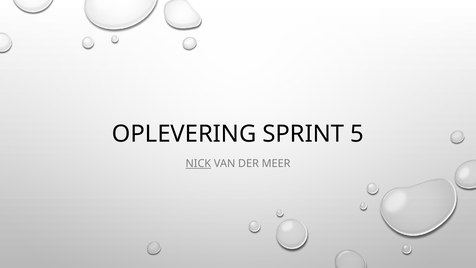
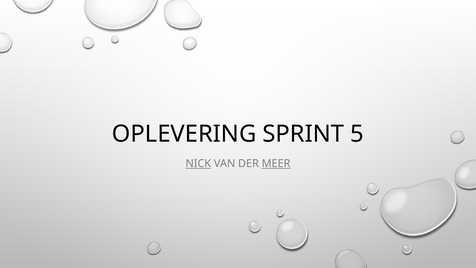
MEER underline: none -> present (276, 163)
